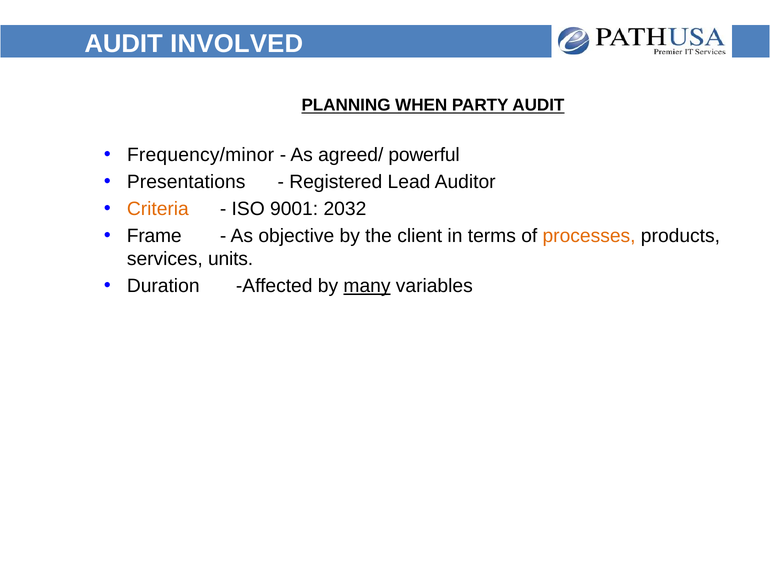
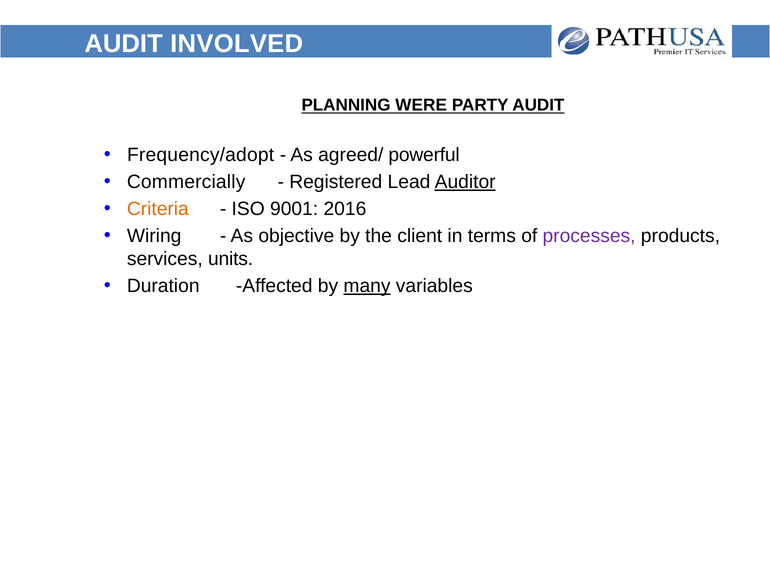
WHEN: WHEN -> WERE (421, 105)
Frequency/minor: Frequency/minor -> Frequency/adopt (201, 155)
Presentations: Presentations -> Commercially (186, 182)
Auditor underline: none -> present (465, 182)
2032: 2032 -> 2016 (345, 209)
Frame: Frame -> Wiring (154, 236)
processes colour: orange -> purple (589, 236)
